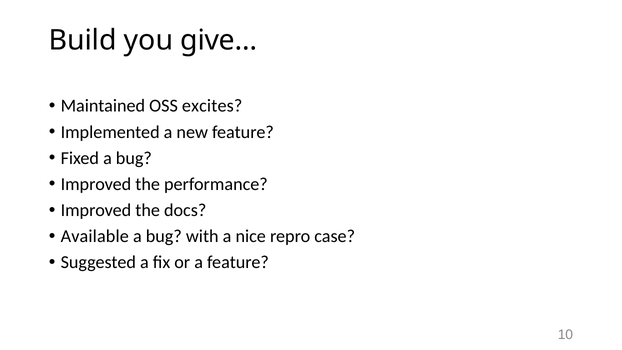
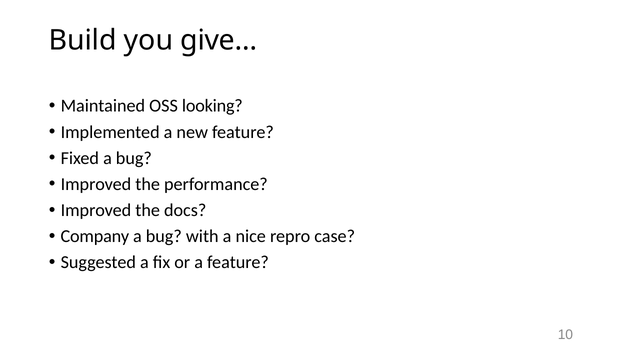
excites: excites -> looking (212, 106)
Available: Available -> Company (95, 236)
